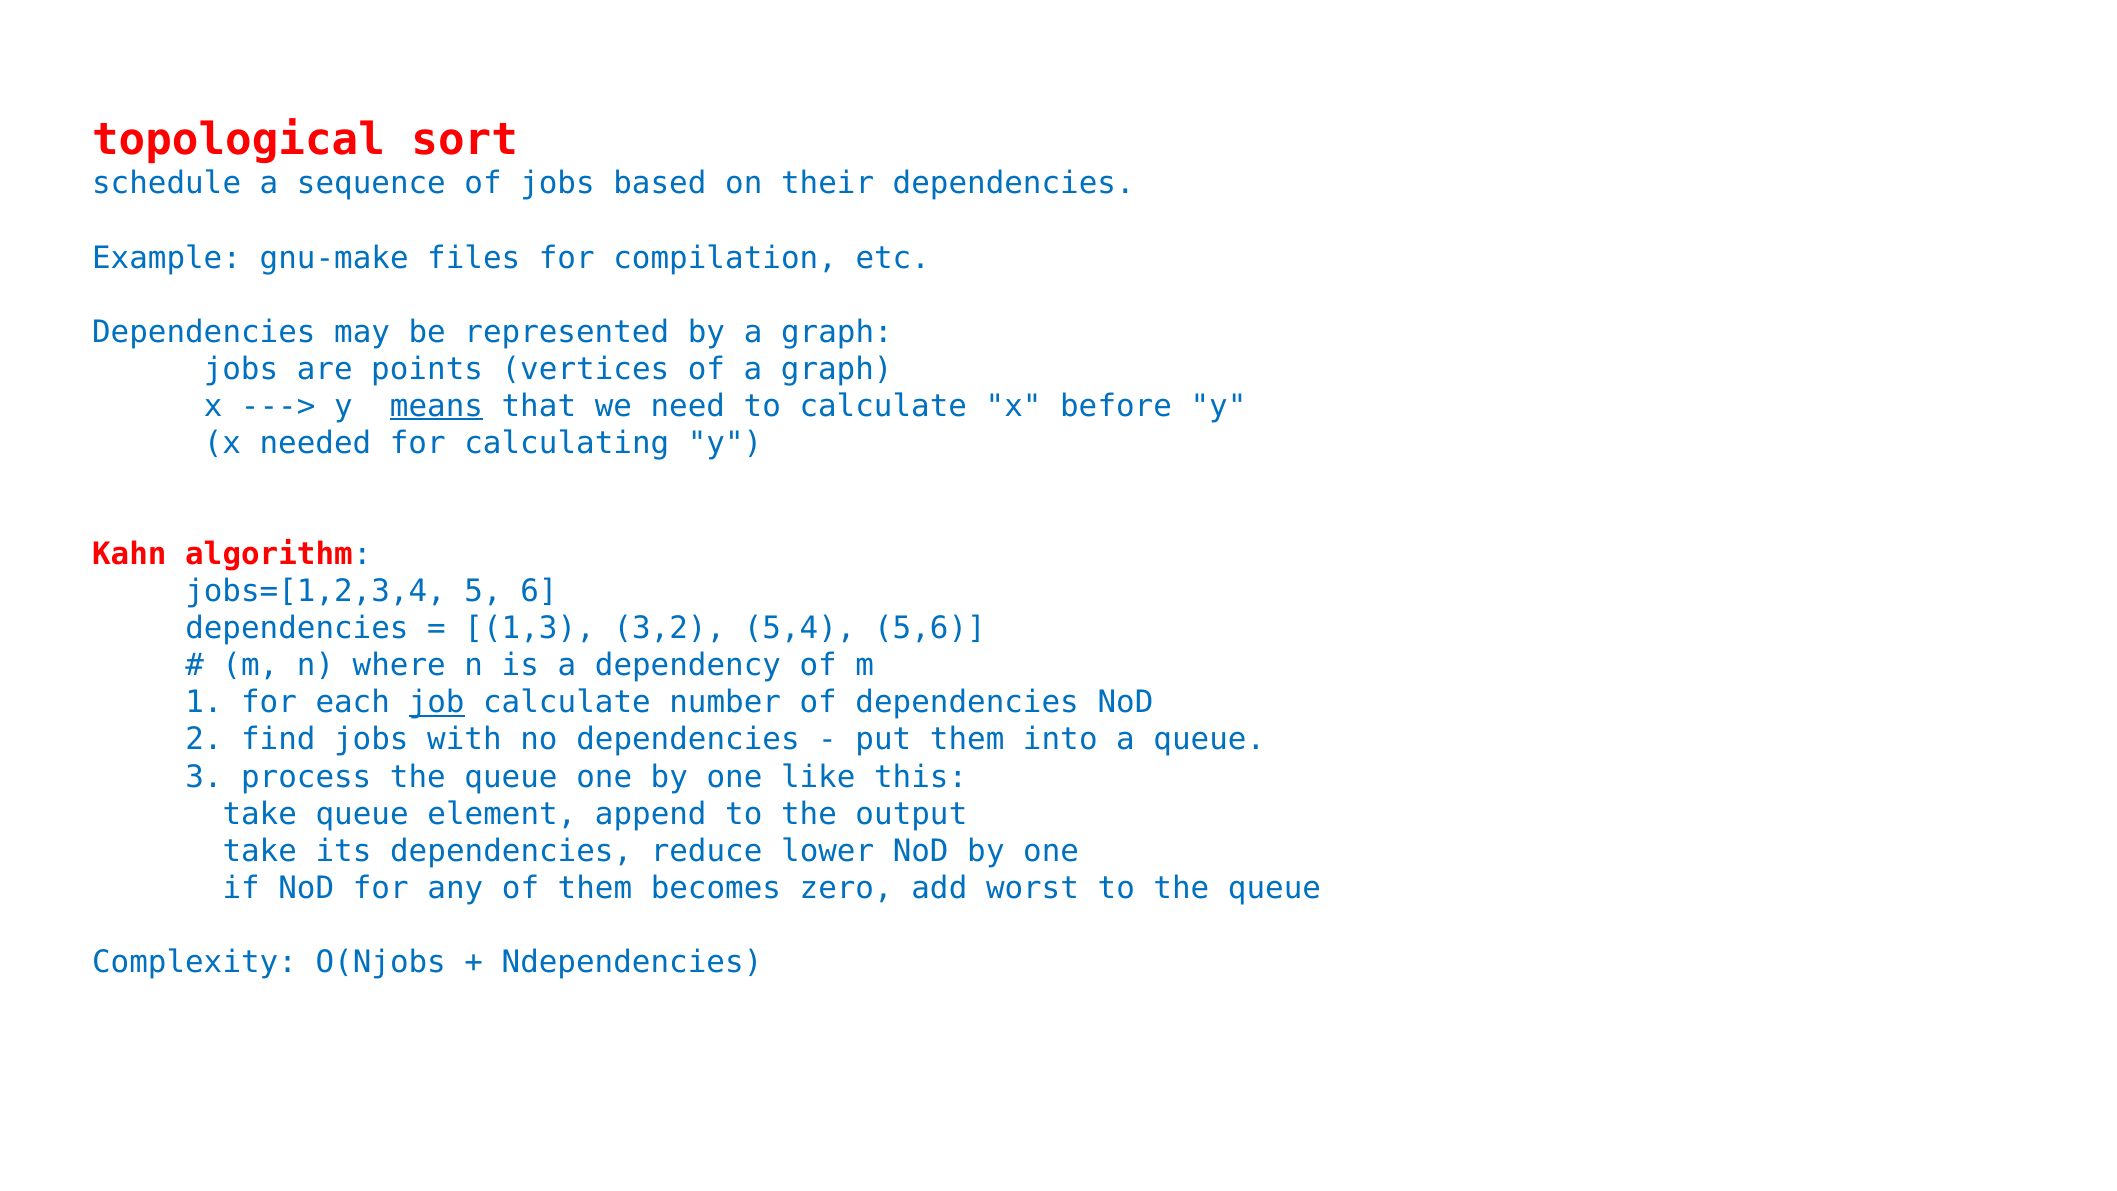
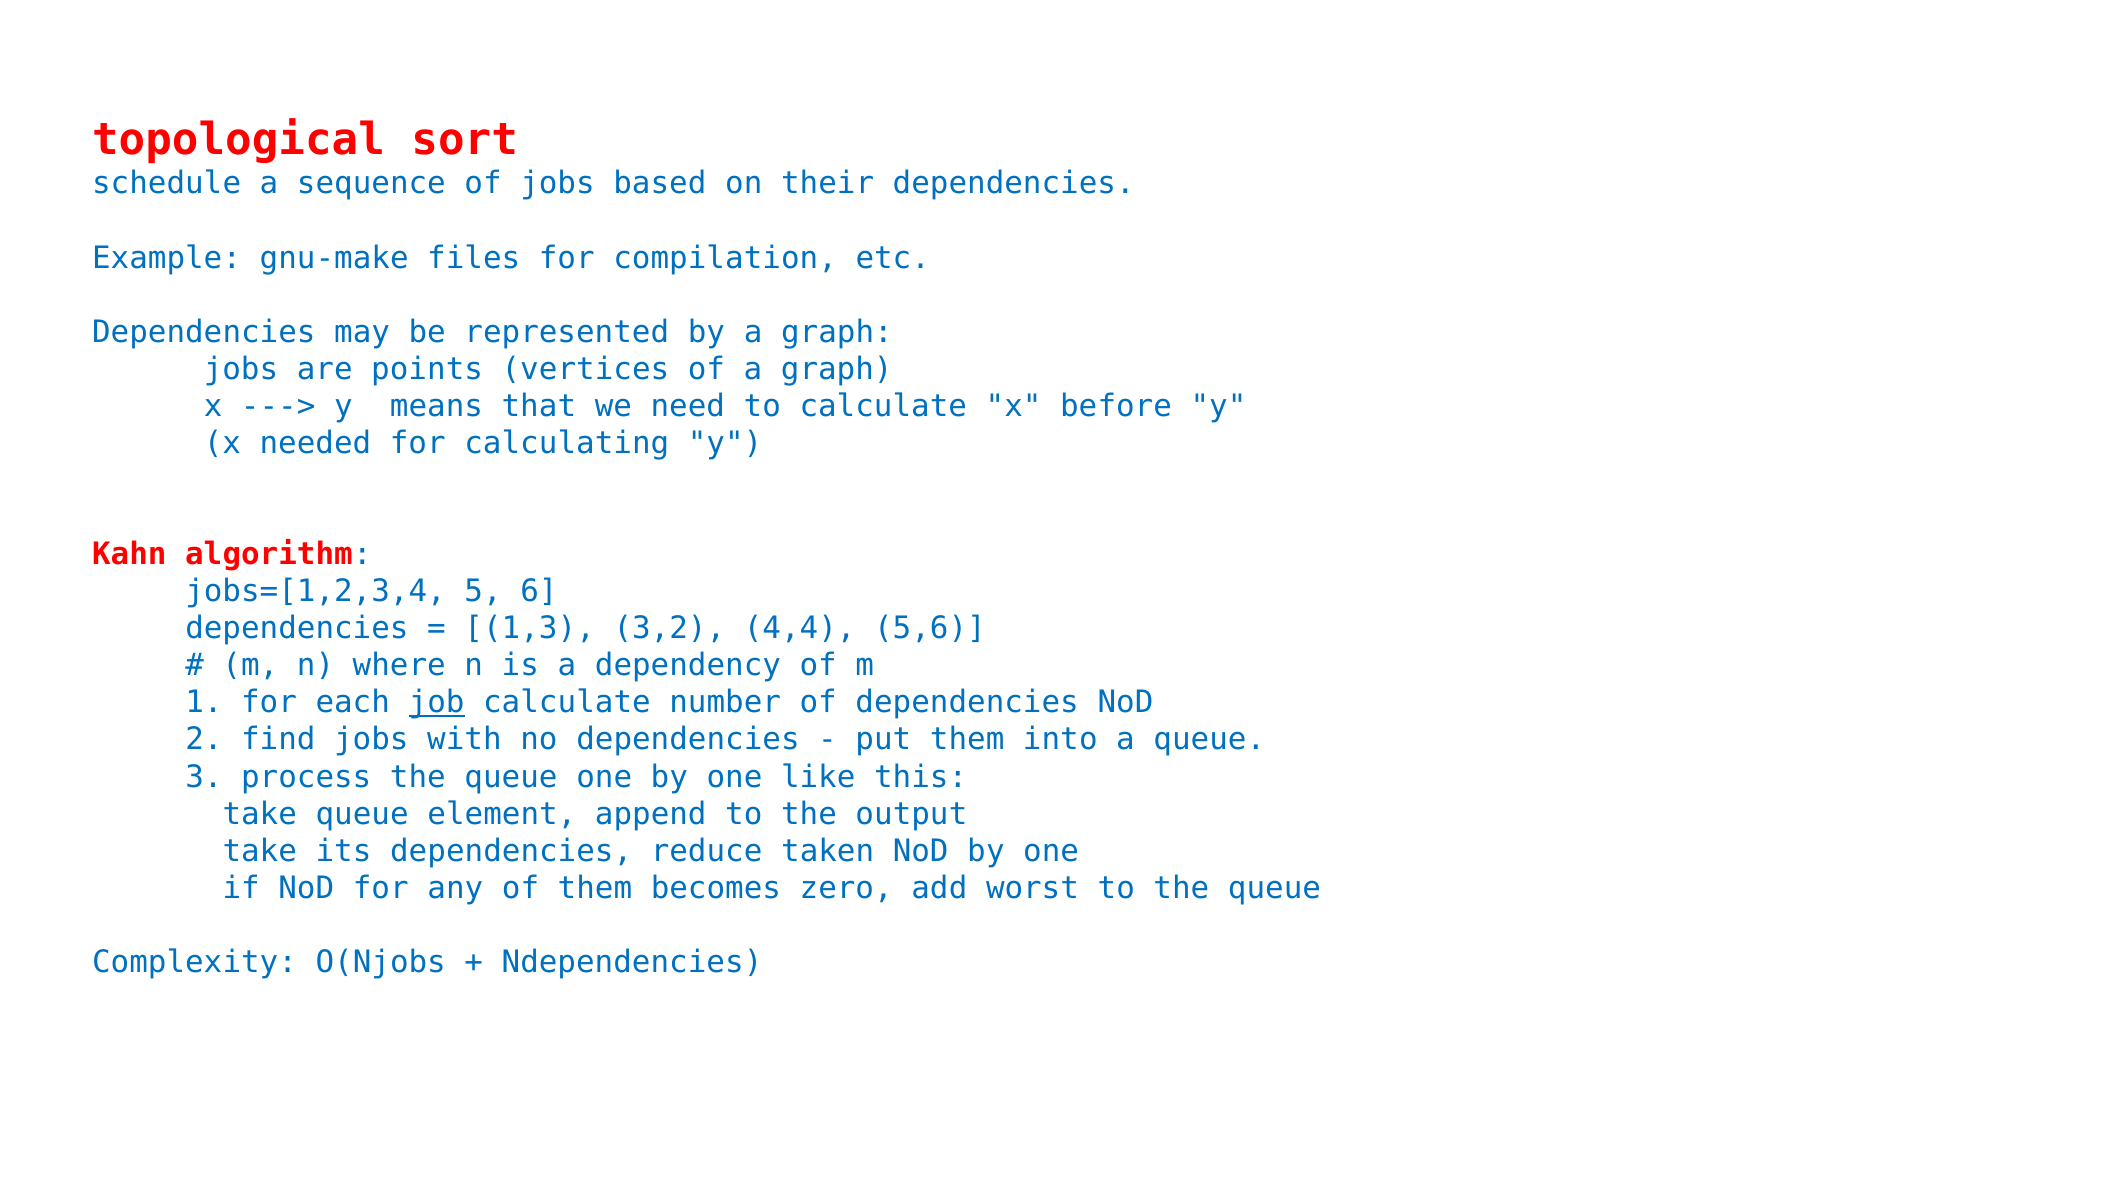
means underline: present -> none (436, 406)
5,4: 5,4 -> 4,4 (800, 628)
lower: lower -> taken (828, 851)
